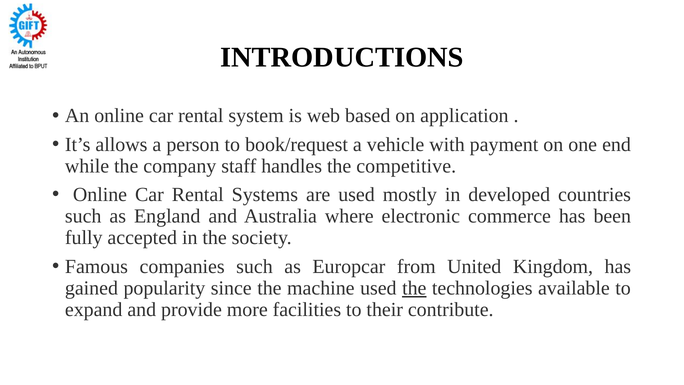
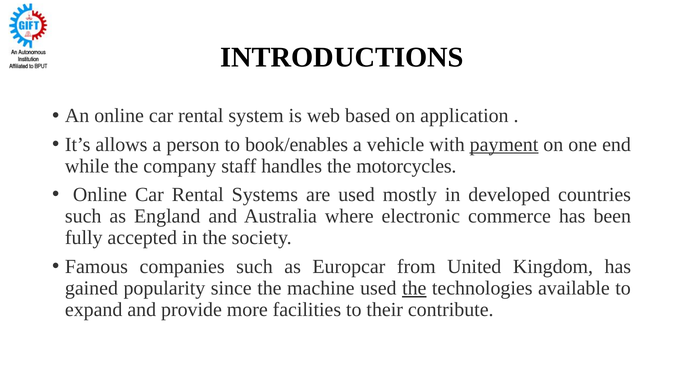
book/request: book/request -> book/enables (297, 144)
payment underline: none -> present (504, 144)
competitive: competitive -> motorcycles (406, 166)
